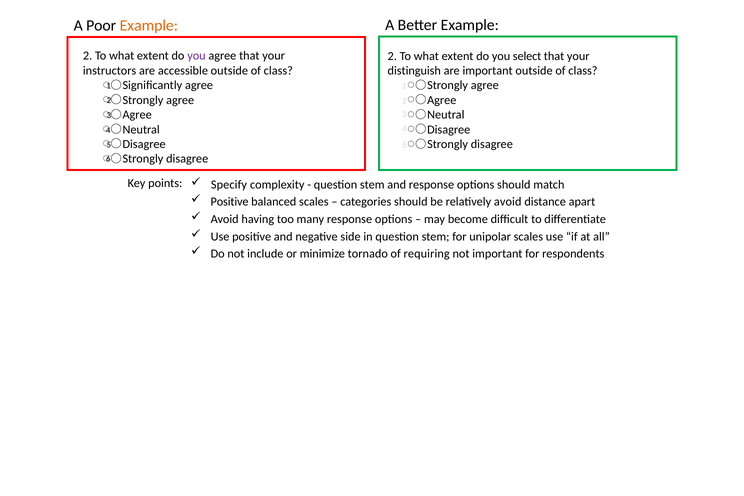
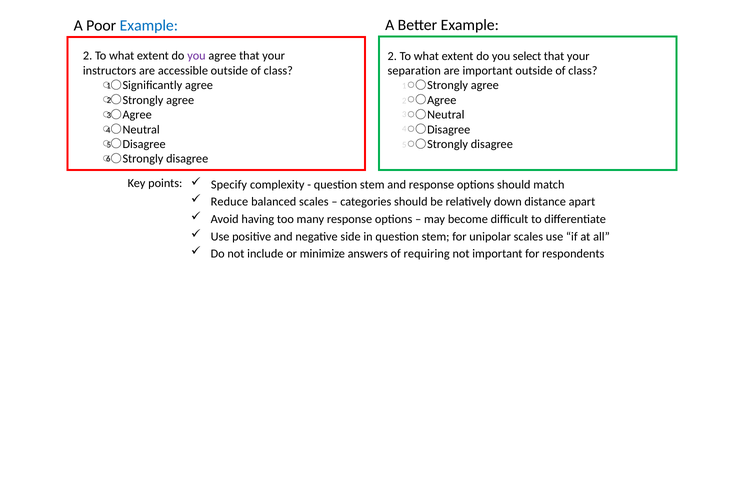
Example colour: orange -> blue (149, 26)
distinguish: distinguish -> separation (414, 71)
Positive: Positive -> Reduce (229, 202)
relatively avoid: avoid -> down (508, 202)
tornado: tornado -> answers (368, 254)
